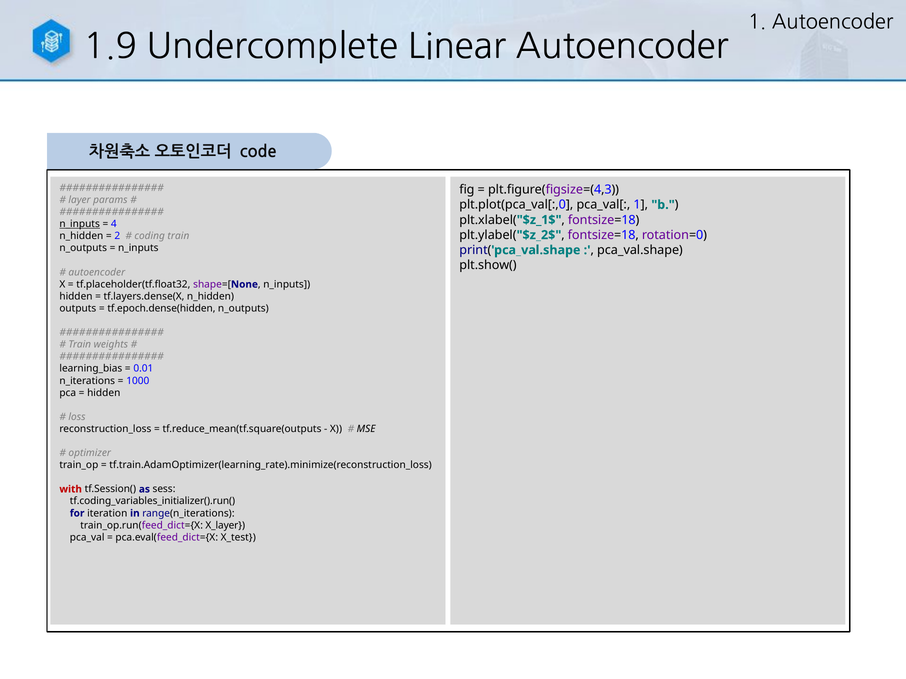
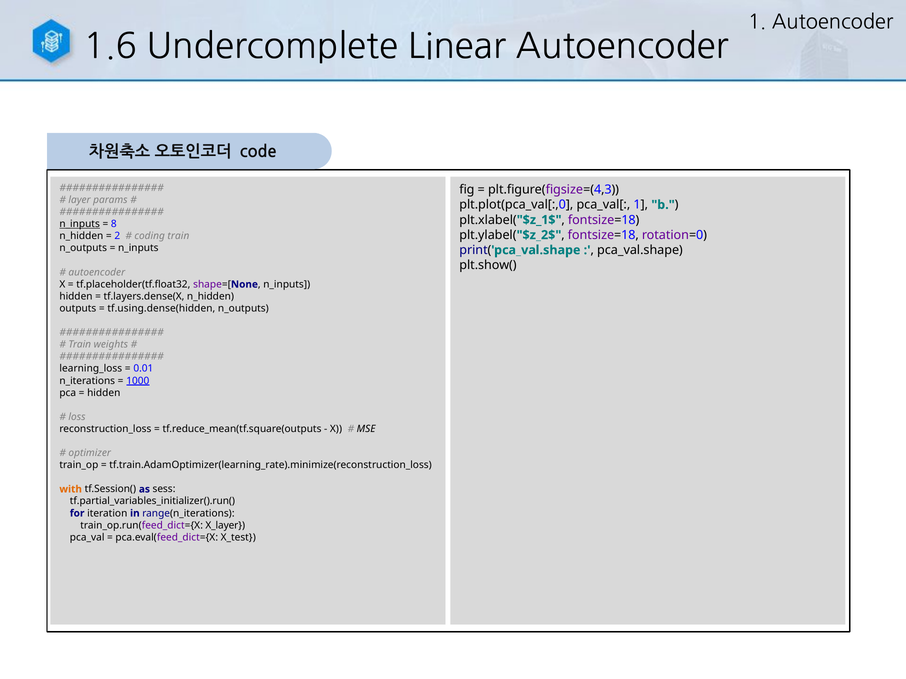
1.9: 1.9 -> 1.6 (110, 47)
4: 4 -> 8 (114, 224)
tf.epoch.dense(hidden: tf.epoch.dense(hidden -> tf.using.dense(hidden (161, 309)
learning_bias: learning_bias -> learning_loss (91, 369)
1000 underline: none -> present (138, 381)
with colour: red -> orange (71, 489)
tf.coding_variables_initializer().run(: tf.coding_variables_initializer().run( -> tf.partial_variables_initializer().run( (152, 502)
